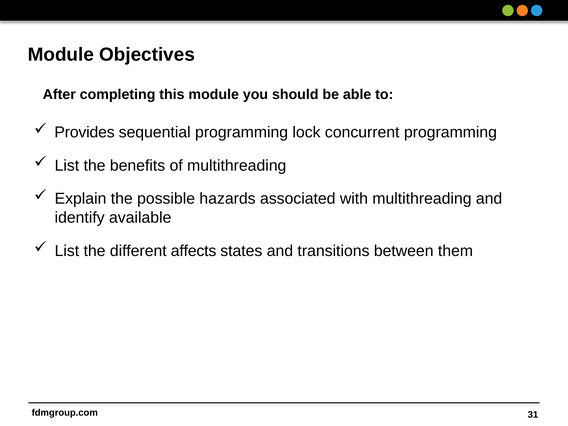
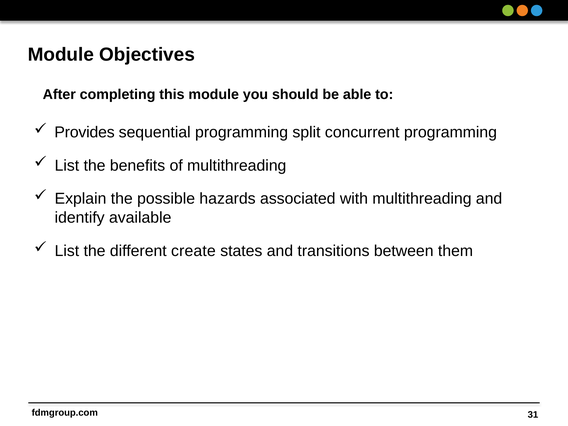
lock: lock -> split (307, 132)
affects: affects -> create (193, 251)
